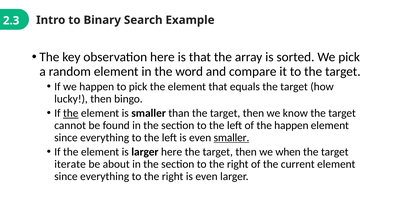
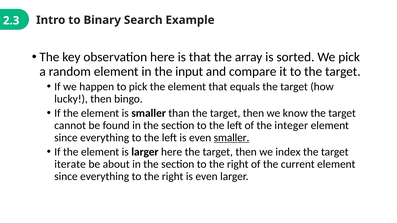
word: word -> input (189, 71)
the underline: present -> none (71, 113)
the happen: happen -> integer (291, 126)
when: when -> index (288, 152)
